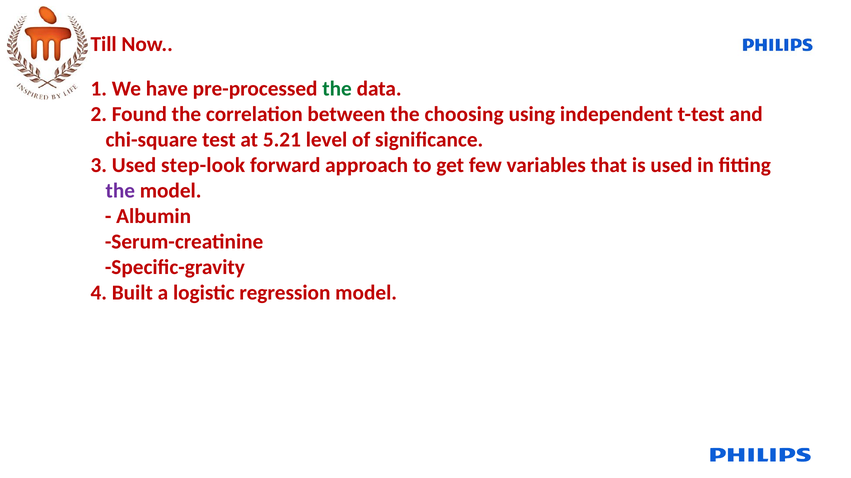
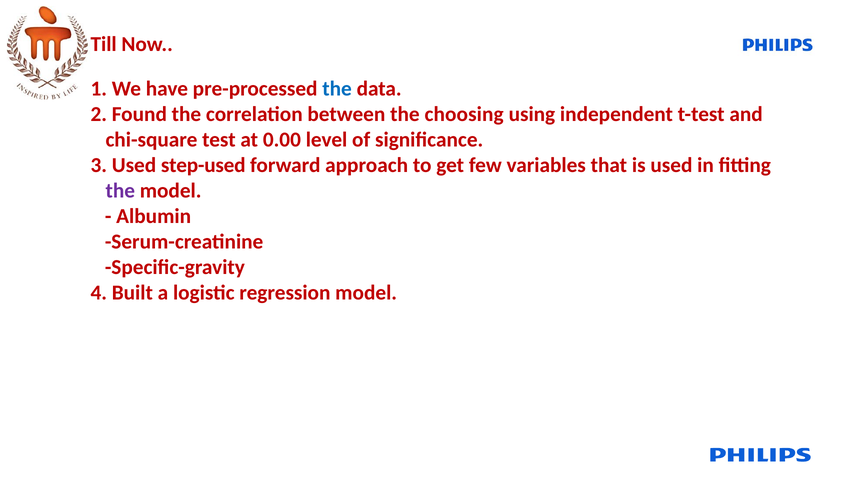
the colour: green -> blue (337, 89)
5.21: 5.21 -> 0.00 (282, 140)
step-look: step-look -> step-used (203, 166)
